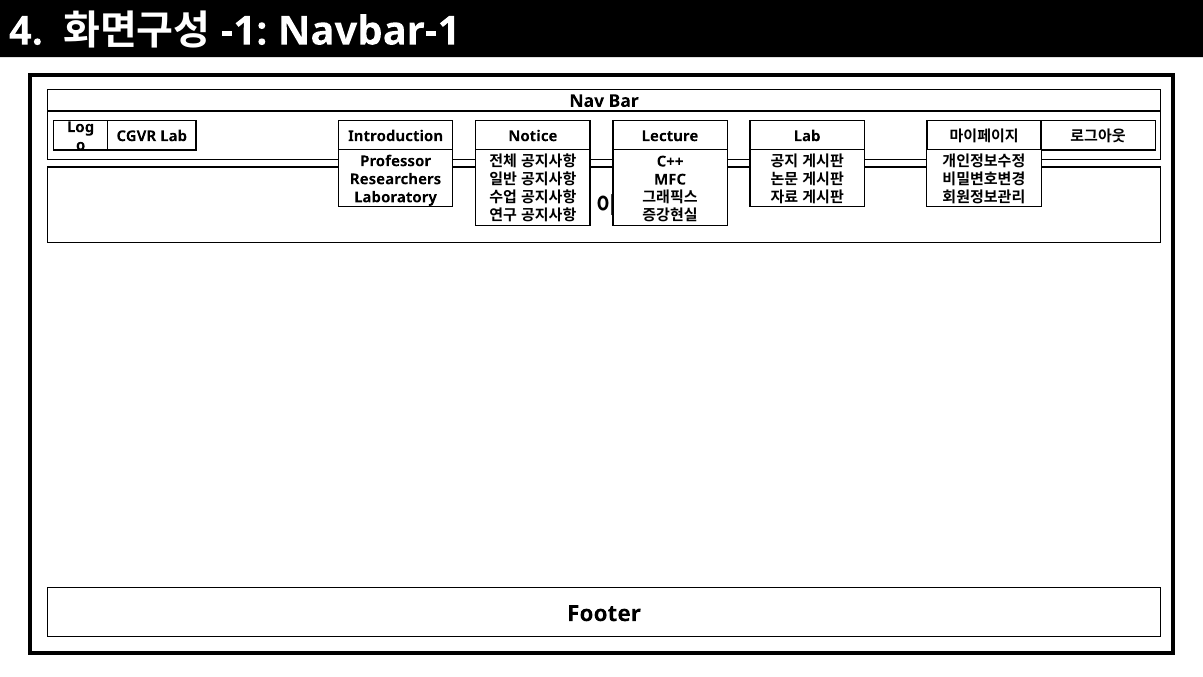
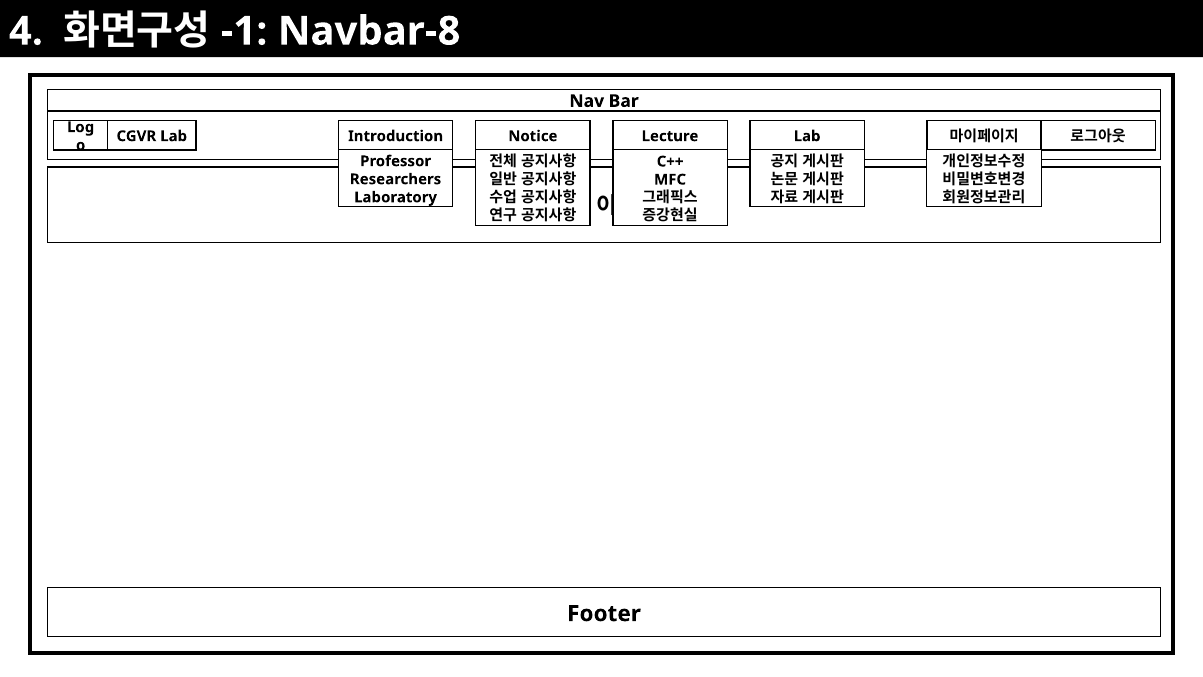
Navbar-1: Navbar-1 -> Navbar-8 (369, 31)
